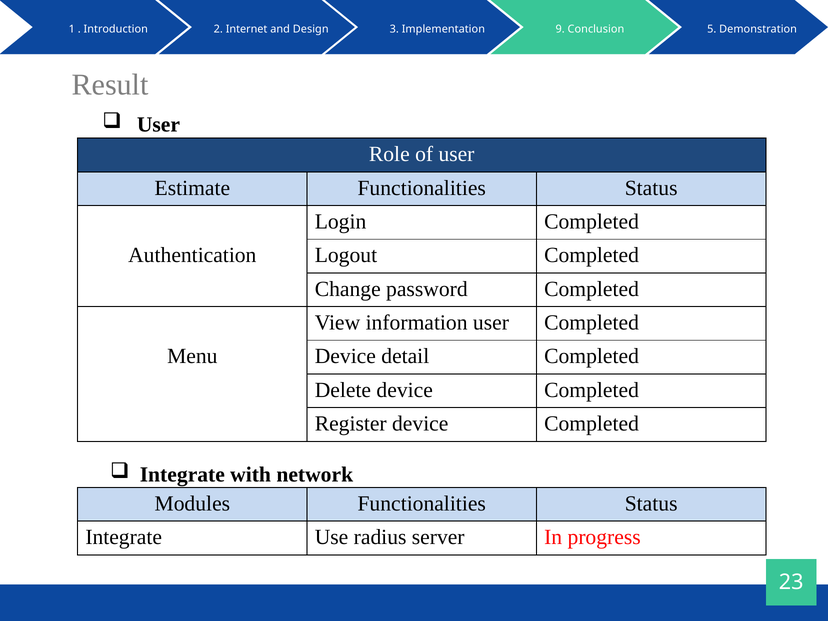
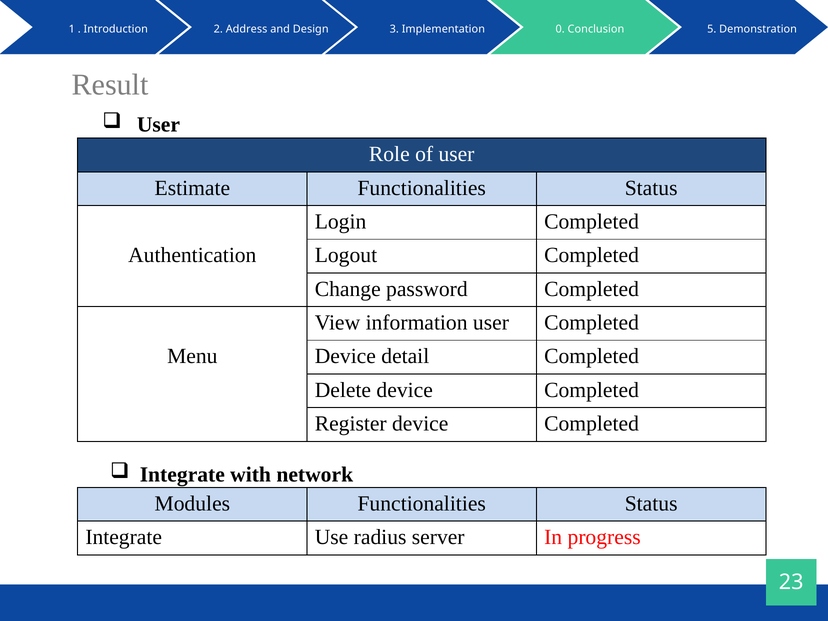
Internet: Internet -> Address (247, 29)
9: 9 -> 0 (560, 29)
